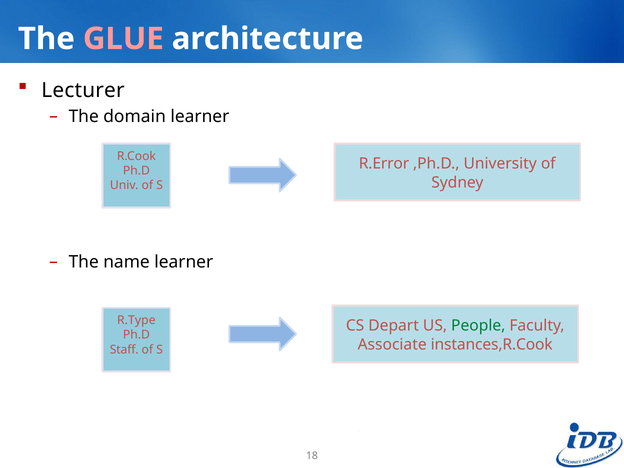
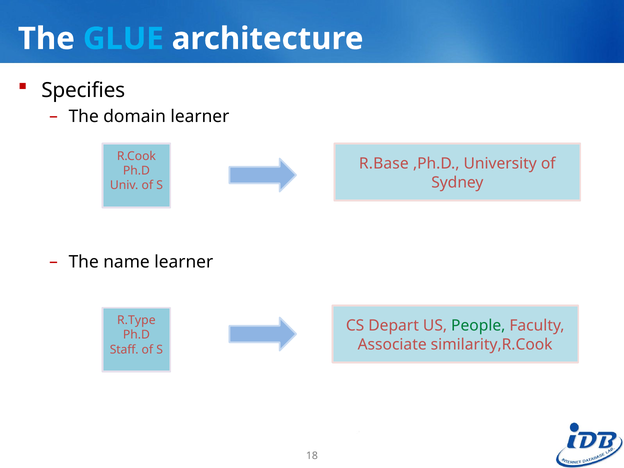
GLUE colour: pink -> light blue (123, 39)
Lecturer: Lecturer -> Specifies (83, 90)
R.Error: R.Error -> R.Base (384, 164)
instances,R.Cook: instances,R.Cook -> similarity,R.Cook (492, 345)
